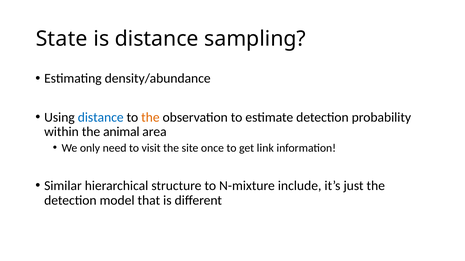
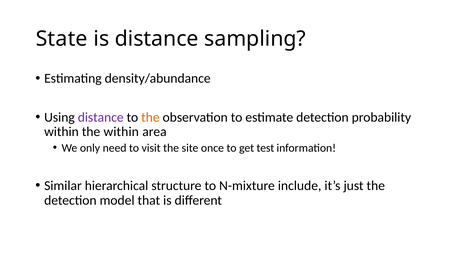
distance colour: blue -> purple (101, 118)
the animal: animal -> within (121, 132)
link: link -> test (265, 148)
